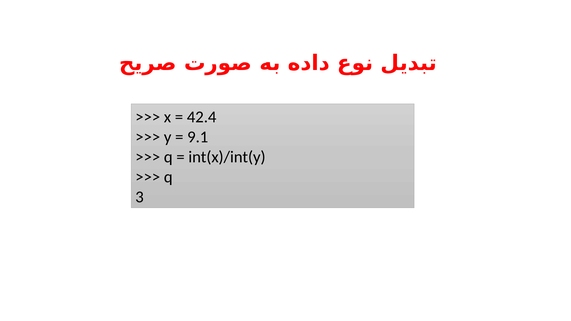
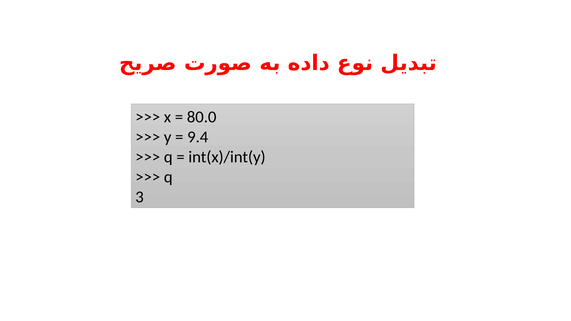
42.4: 42.4 -> 80.0 (202, 117)
9.1: 9.1 -> 9.4 (198, 137)
